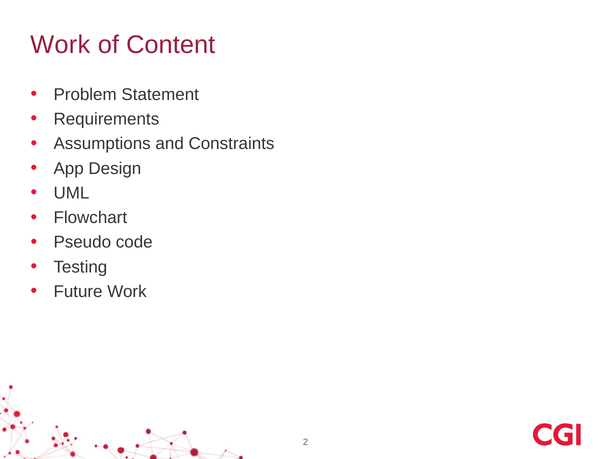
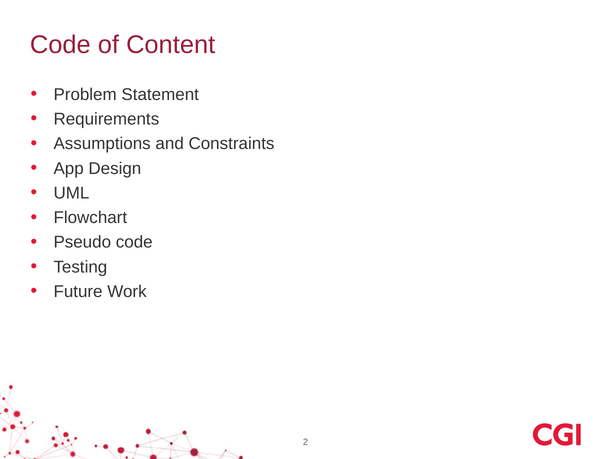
Work: Work -> Code (60, 45)
